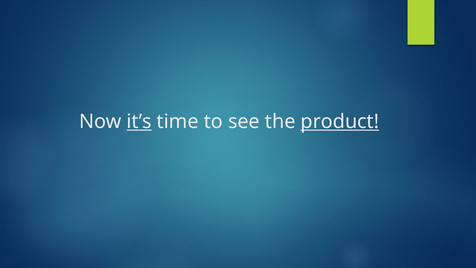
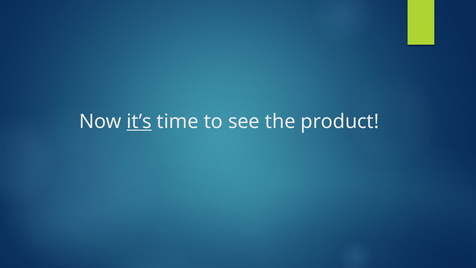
product underline: present -> none (340, 122)
